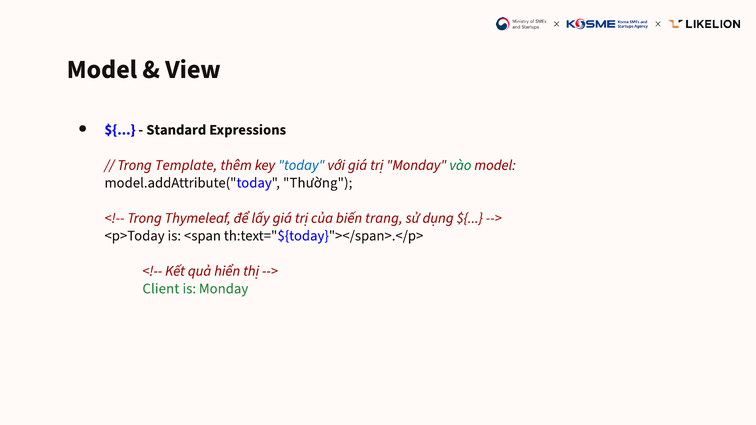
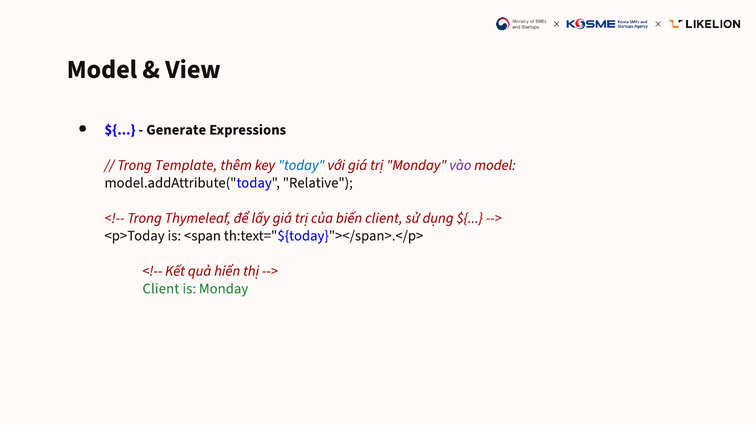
Standard: Standard -> Generate (176, 130)
vào colour: green -> purple (460, 165)
Thường: Thường -> Relative (318, 183)
biến trang: trang -> client (384, 218)
